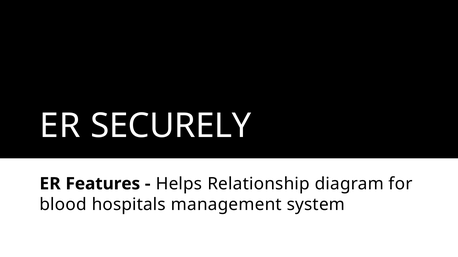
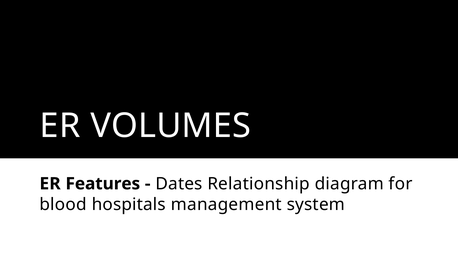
SECURELY: SECURELY -> VOLUMES (171, 126)
Helps: Helps -> Dates (179, 184)
